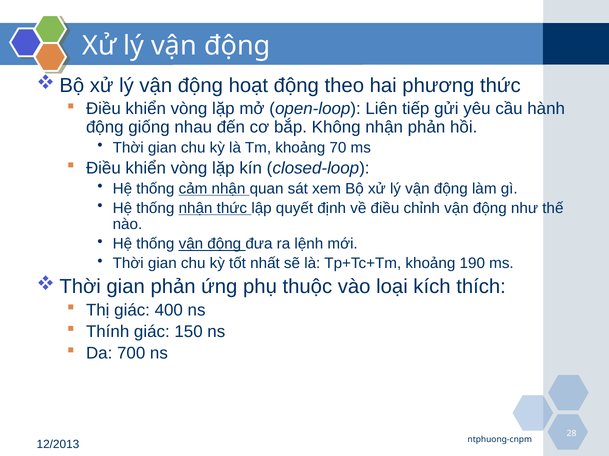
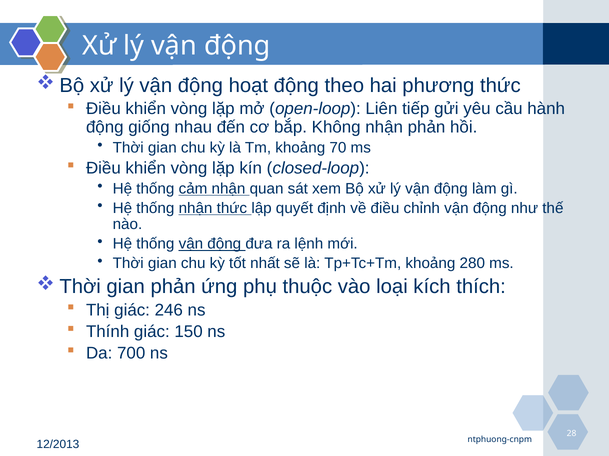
190: 190 -> 280 (472, 264)
400: 400 -> 246 (169, 311)
